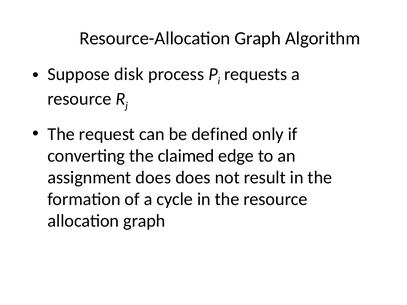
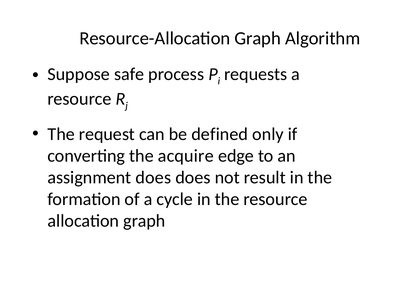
disk: disk -> safe (129, 74)
claimed: claimed -> acquire (186, 156)
